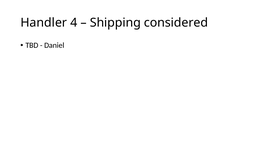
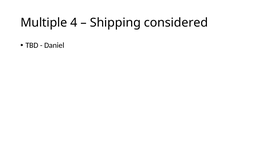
Handler: Handler -> Multiple (44, 23)
